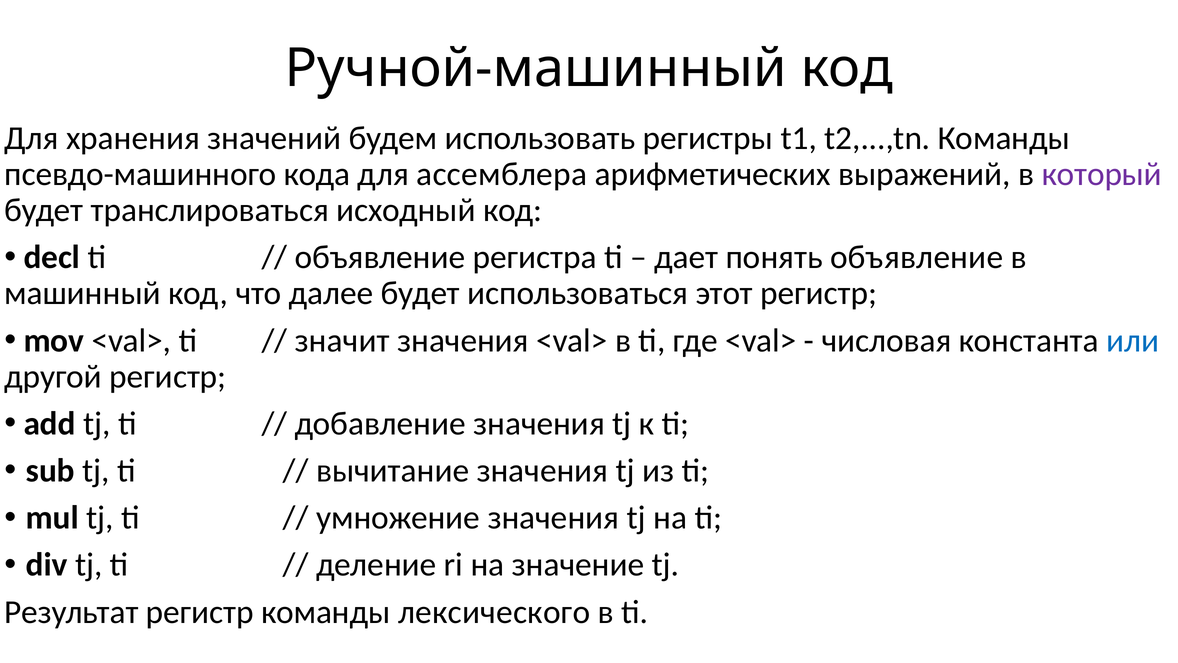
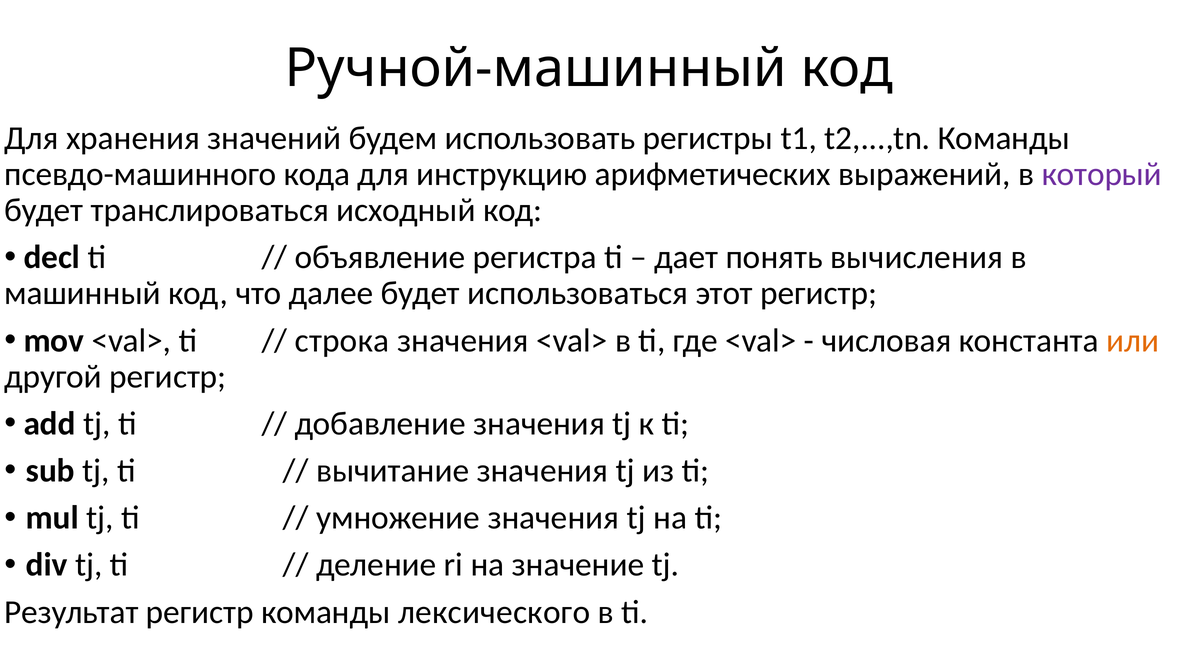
ассемблера: ассемблера -> инструкцию (502, 174)
понять объявление: объявление -> вычисления (917, 257)
значит: значит -> строка (342, 340)
или colour: blue -> orange (1133, 340)
